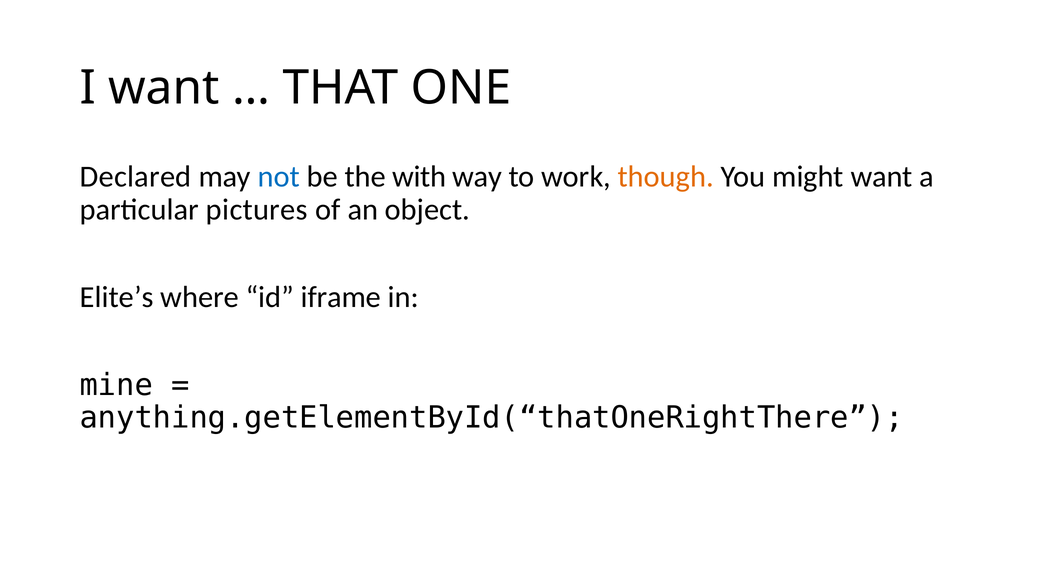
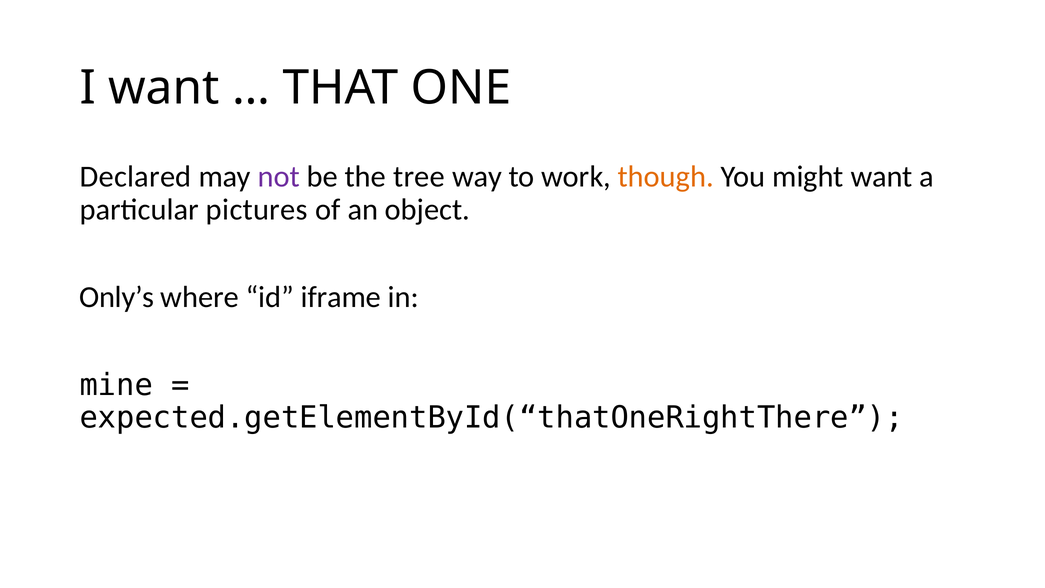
not colour: blue -> purple (279, 177)
with: with -> tree (419, 177)
Elite’s: Elite’s -> Only’s (117, 297)
anything.getElementById(“thatOneRightThere: anything.getElementById(“thatOneRightThere -> expected.getElementById(“thatOneRightThere (492, 418)
